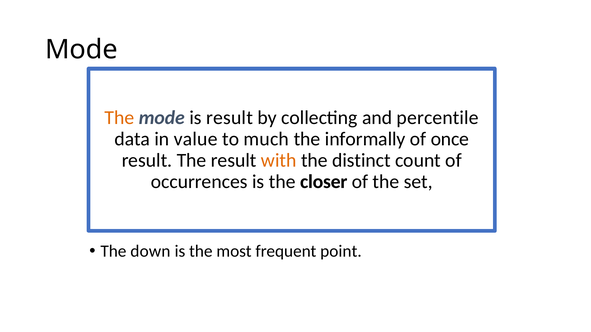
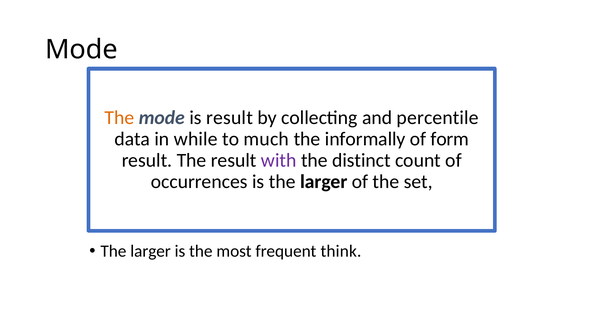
value: value -> while (196, 139)
once: once -> form (450, 139)
with colour: orange -> purple (279, 161)
is the closer: closer -> larger (324, 182)
down: down -> larger (151, 252)
point: point -> think (341, 252)
